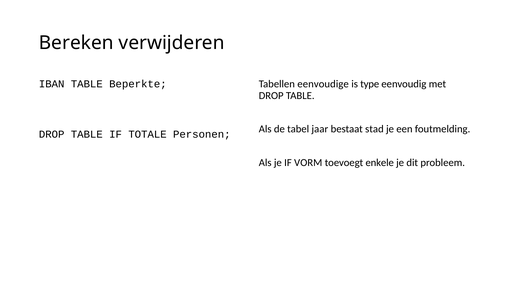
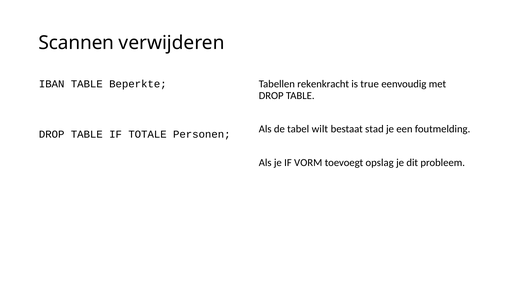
Bereken: Bereken -> Scannen (76, 43)
eenvoudige: eenvoudige -> rekenkracht (323, 84)
type: type -> true (370, 84)
jaar: jaar -> wilt (320, 129)
enkele: enkele -> opslag (380, 163)
